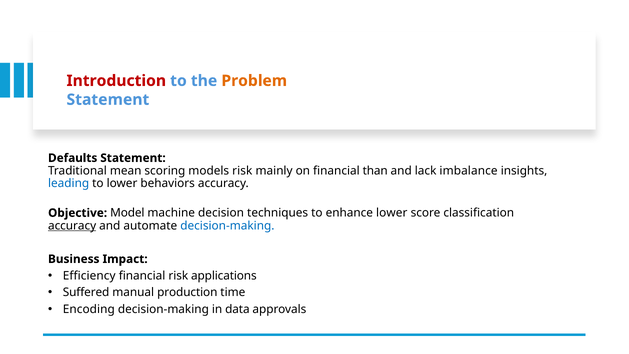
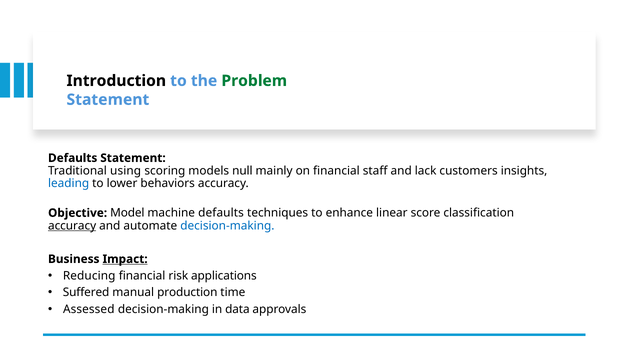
Introduction colour: red -> black (116, 81)
Problem colour: orange -> green (254, 81)
mean: mean -> using (126, 171)
models risk: risk -> null (242, 171)
than: than -> staff (375, 171)
imbalance: imbalance -> customers (469, 171)
machine decision: decision -> defaults (221, 213)
enhance lower: lower -> linear (392, 213)
Impact underline: none -> present (125, 259)
Efficiency: Efficiency -> Reducing (89, 276)
Encoding: Encoding -> Assessed (89, 309)
